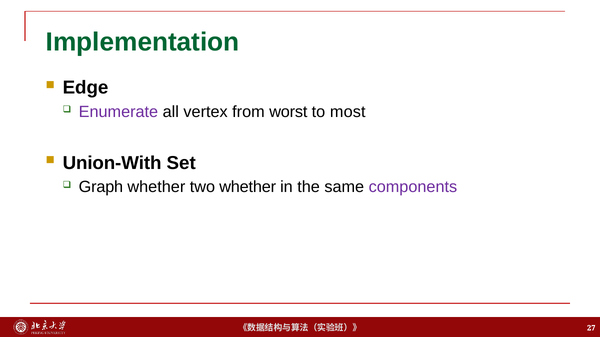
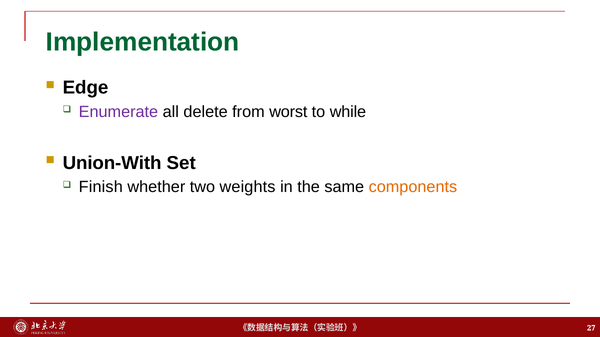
vertex: vertex -> delete (206, 112)
most: most -> while (348, 112)
Graph: Graph -> Finish (101, 187)
two whether: whether -> weights (248, 187)
components colour: purple -> orange (413, 187)
